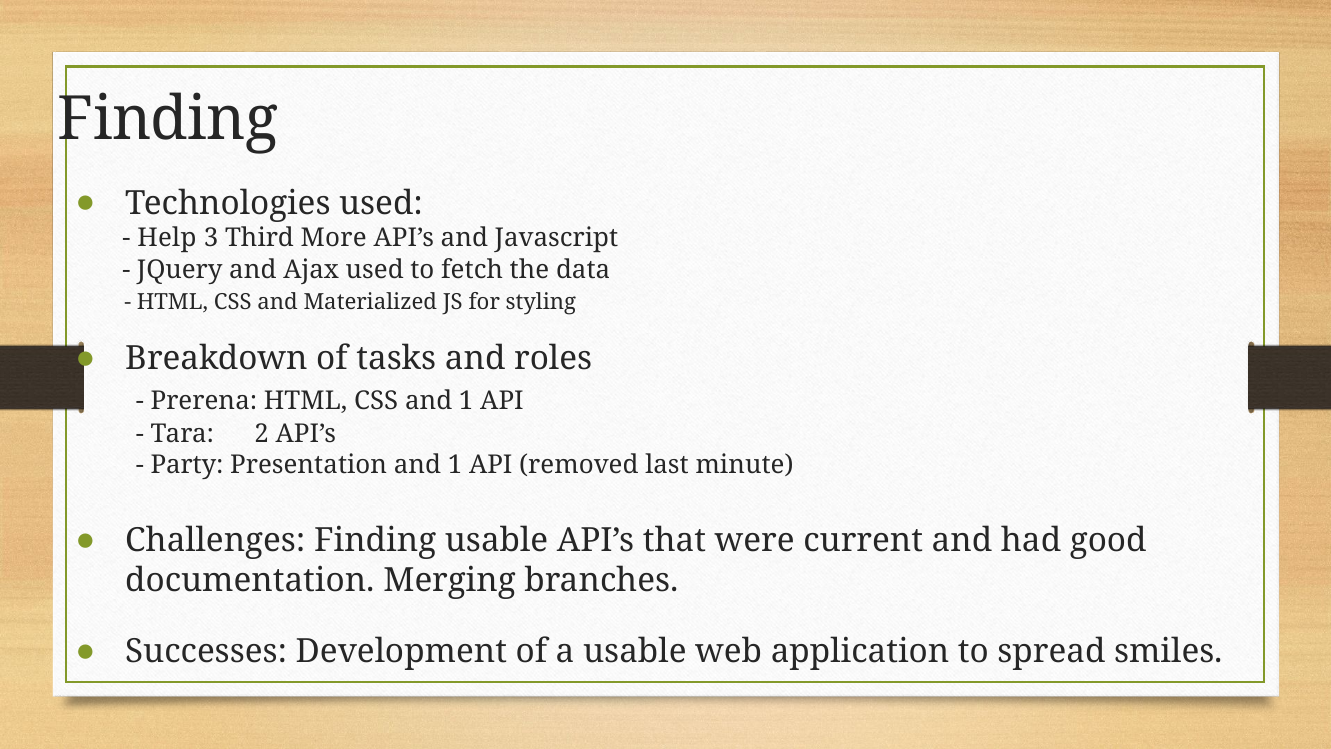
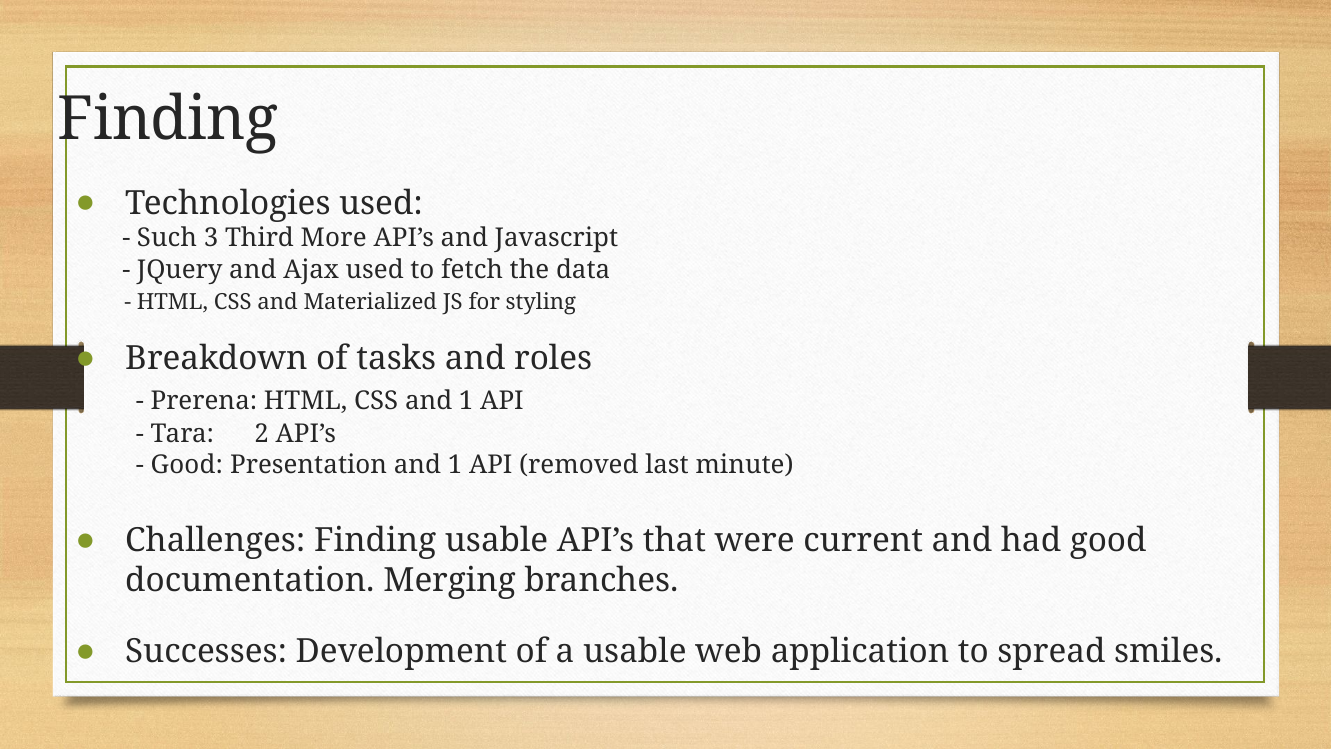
Help: Help -> Such (167, 238)
Party: Party -> Good (187, 465)
